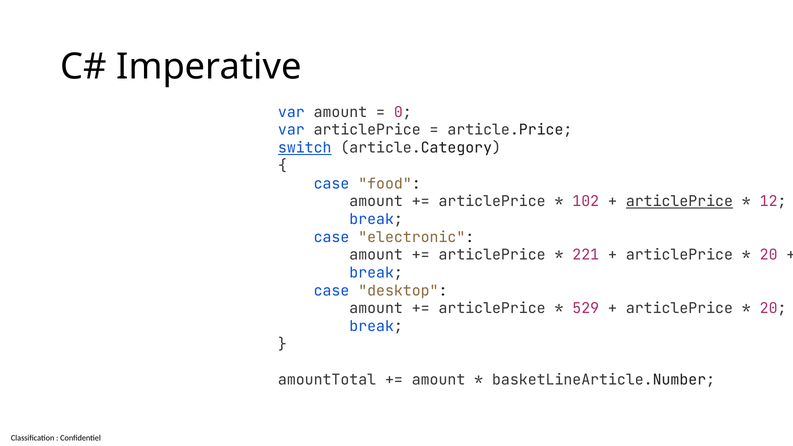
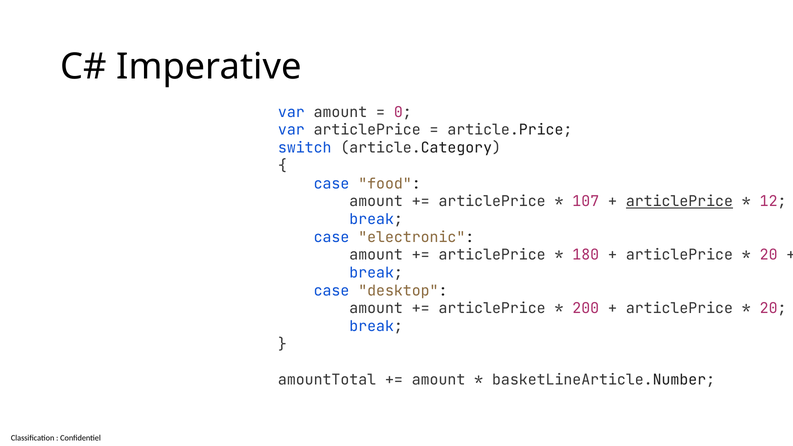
switch underline: present -> none (305, 148)
102: 102 -> 107 (586, 201)
221: 221 -> 180 (586, 255)
529: 529 -> 200 (586, 309)
